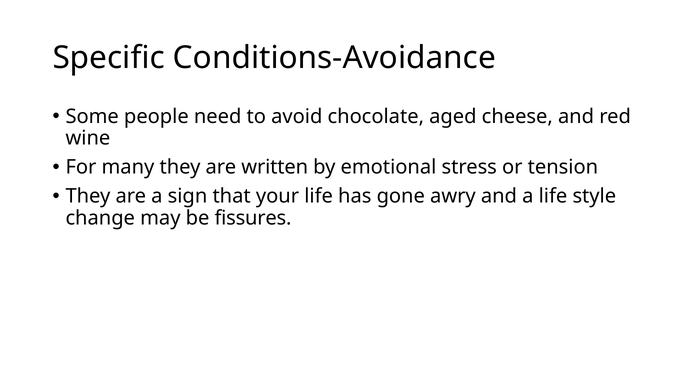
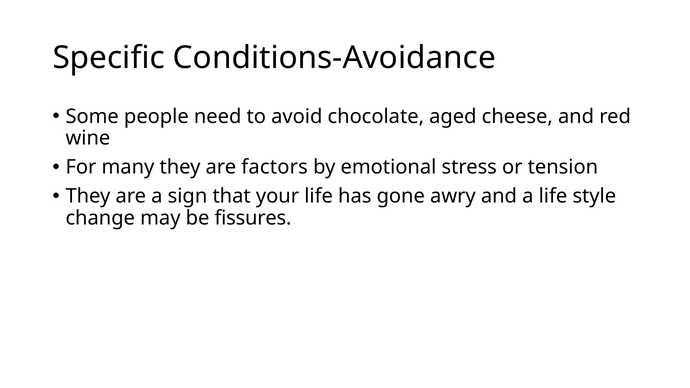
written: written -> factors (275, 167)
